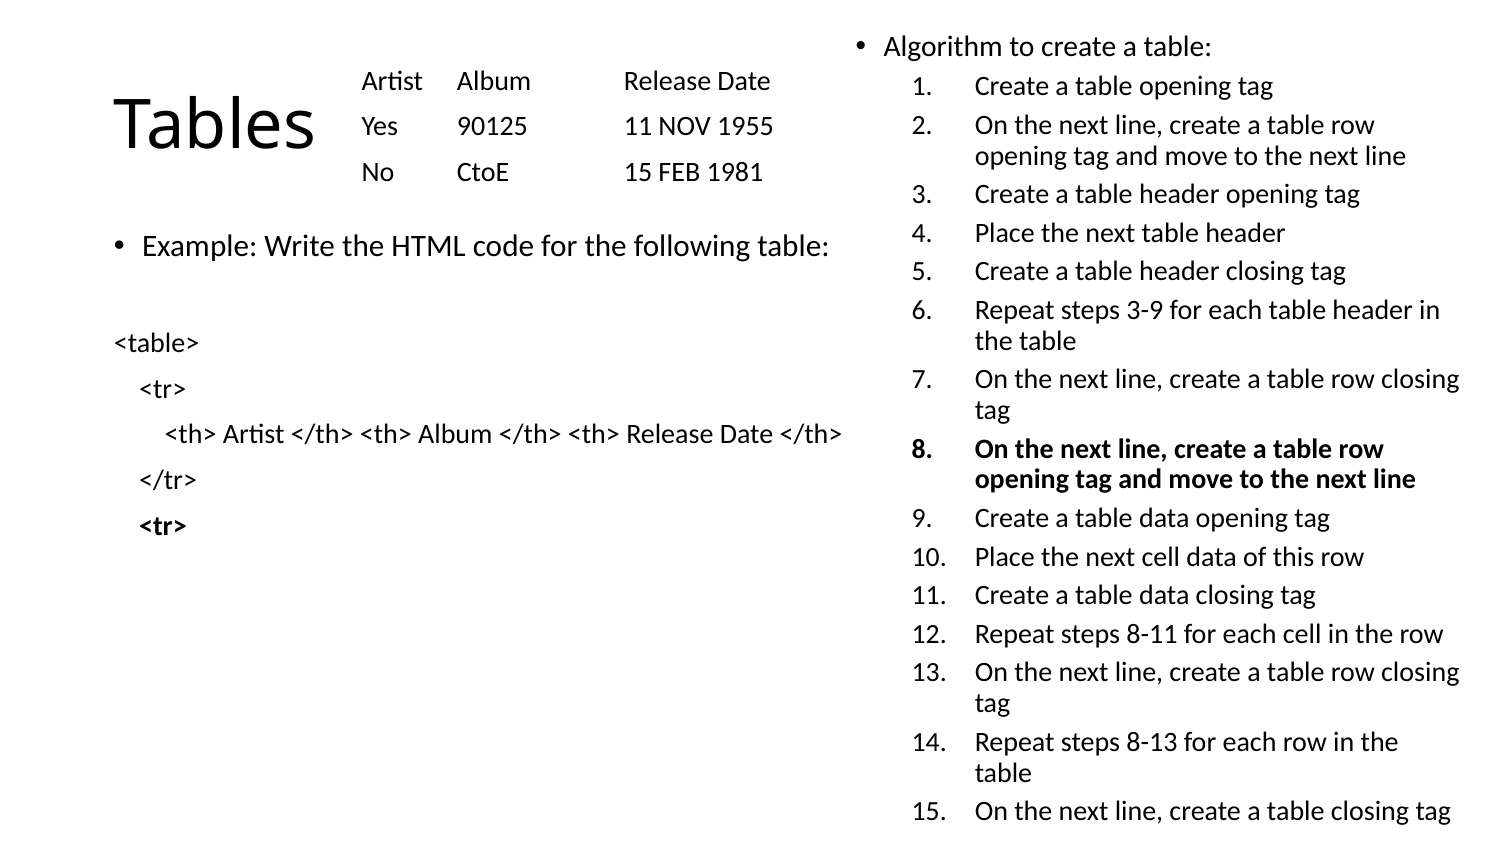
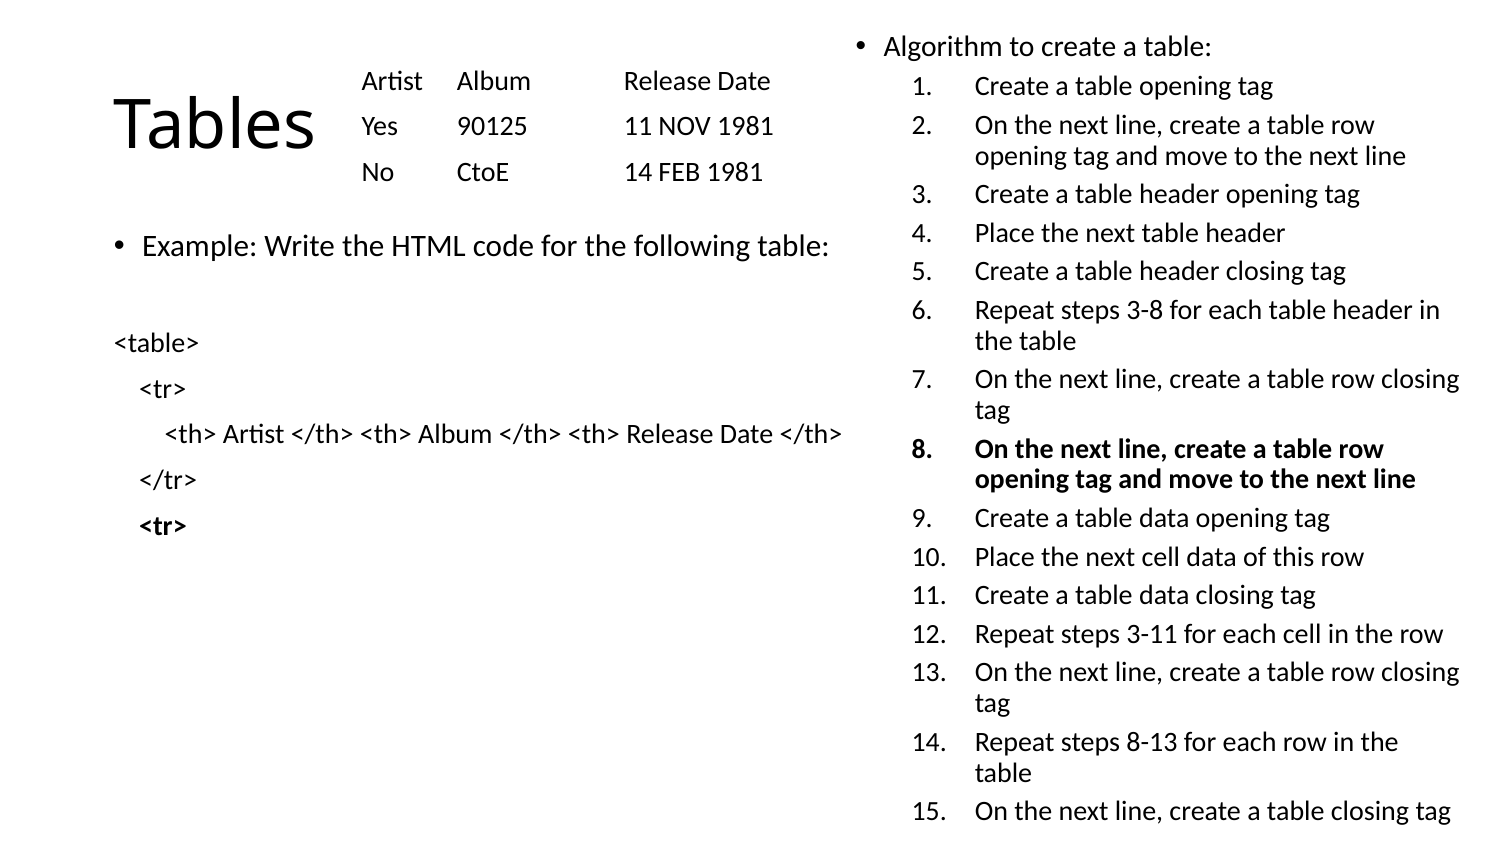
NOV 1955: 1955 -> 1981 (746, 126)
CtoE 15: 15 -> 14 (638, 172)
3-9: 3-9 -> 3-8 (1145, 310)
8-11: 8-11 -> 3-11 (1152, 634)
